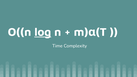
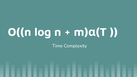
log underline: present -> none (43, 32)
